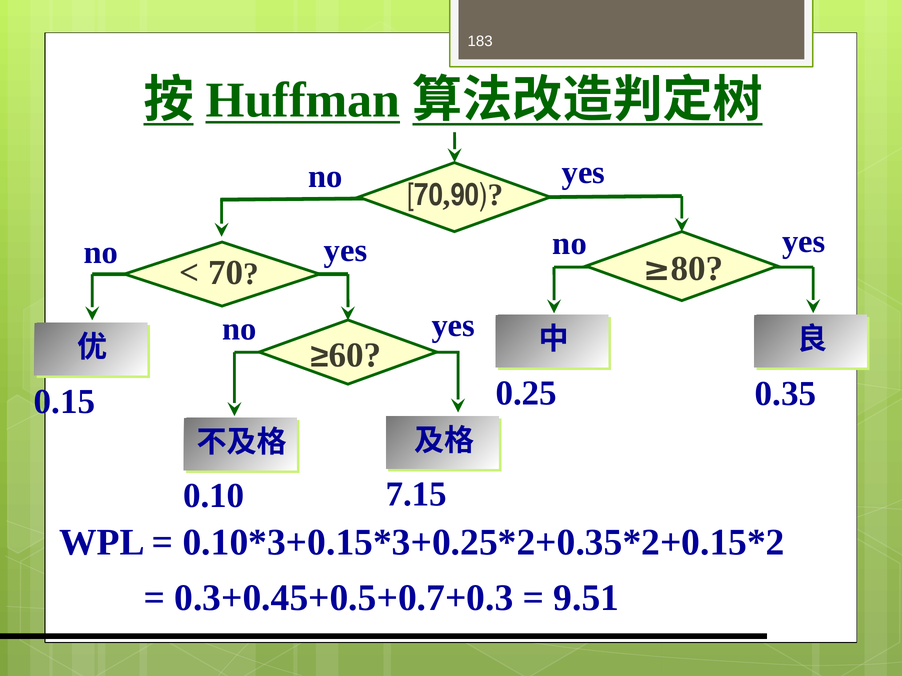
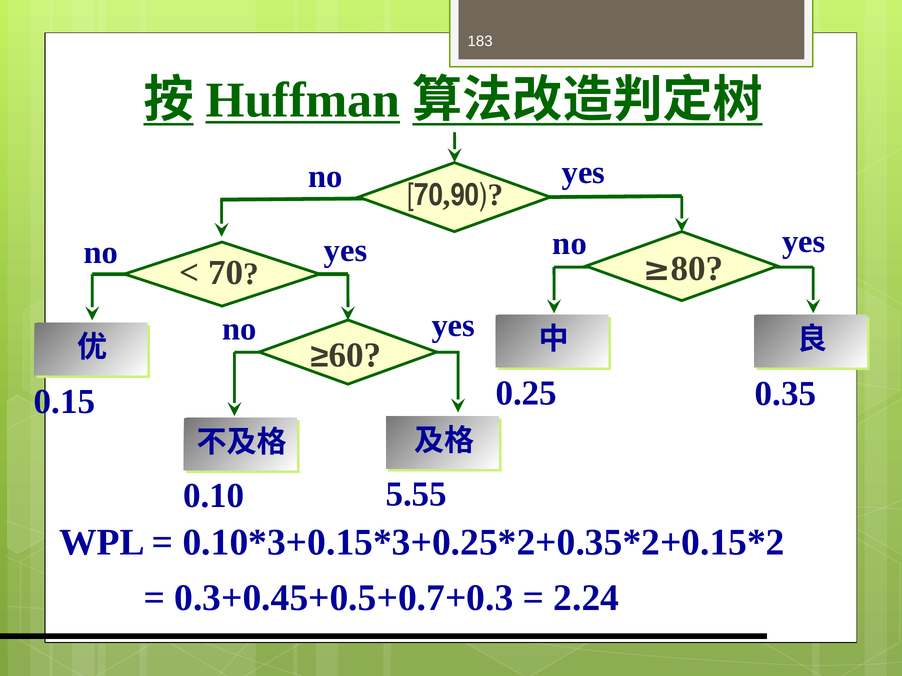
7.15: 7.15 -> 5.55 (416, 495)
9.51: 9.51 -> 2.24 (586, 598)
